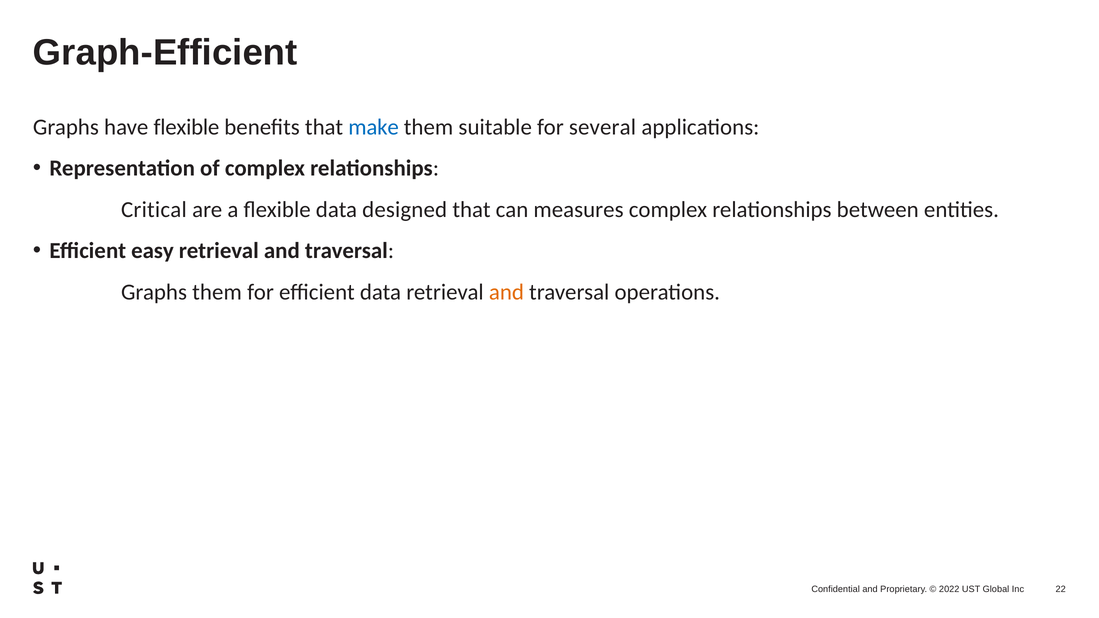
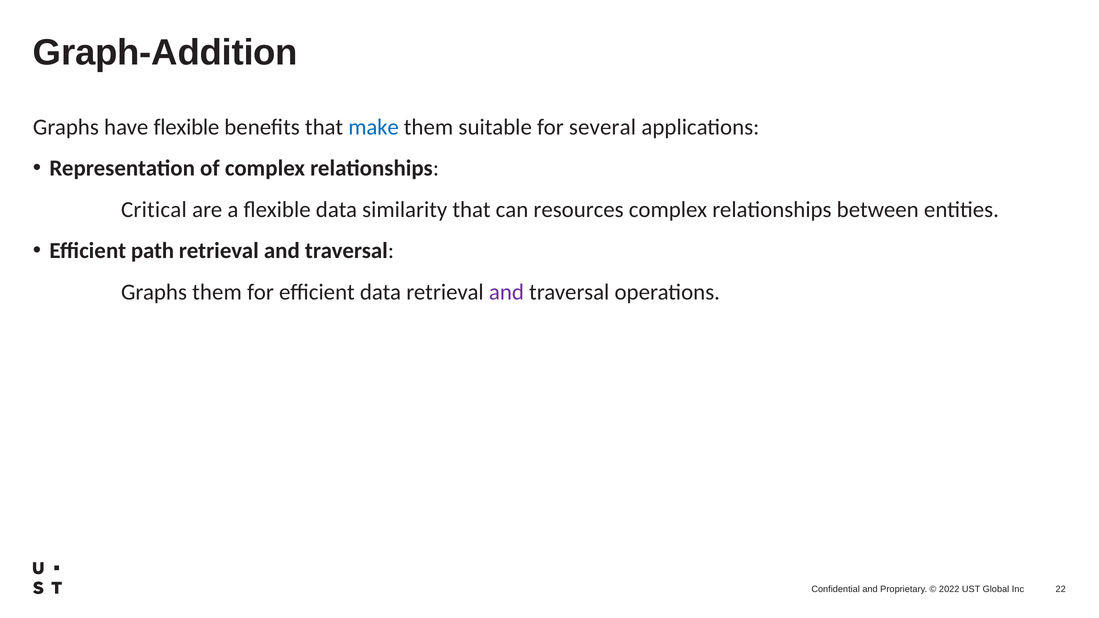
Graph-Efficient: Graph-Efficient -> Graph-Addition (165, 53)
designed: designed -> similarity (405, 210)
measures: measures -> resources (579, 210)
easy: easy -> path (153, 251)
and colour: orange -> purple (506, 292)
